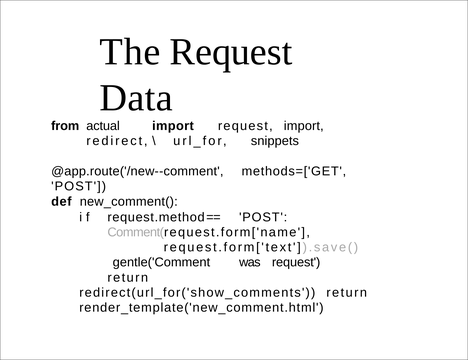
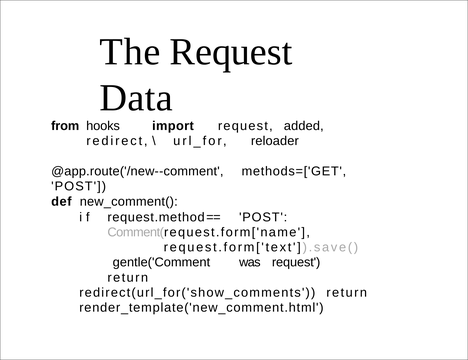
actual: actual -> hooks (103, 126)
request import: import -> added (304, 126)
snippets: snippets -> reloader (275, 141)
